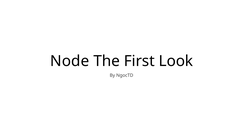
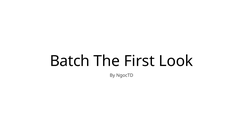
Node: Node -> Batch (70, 61)
